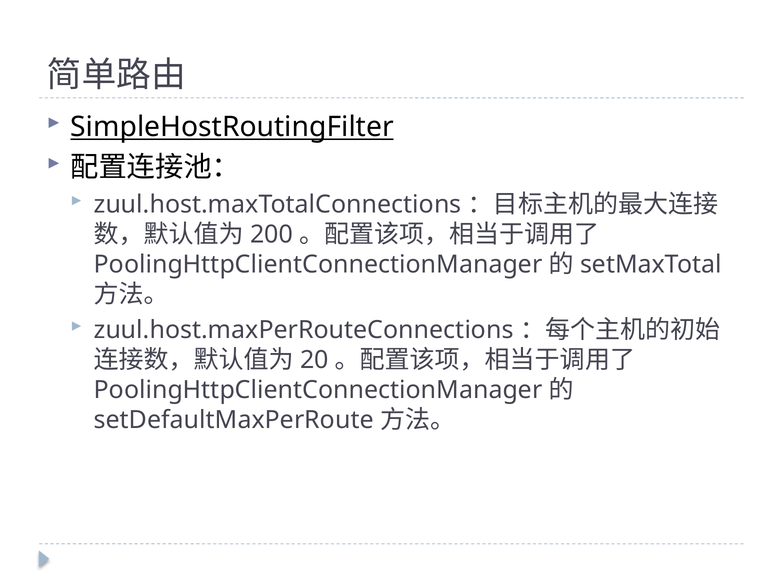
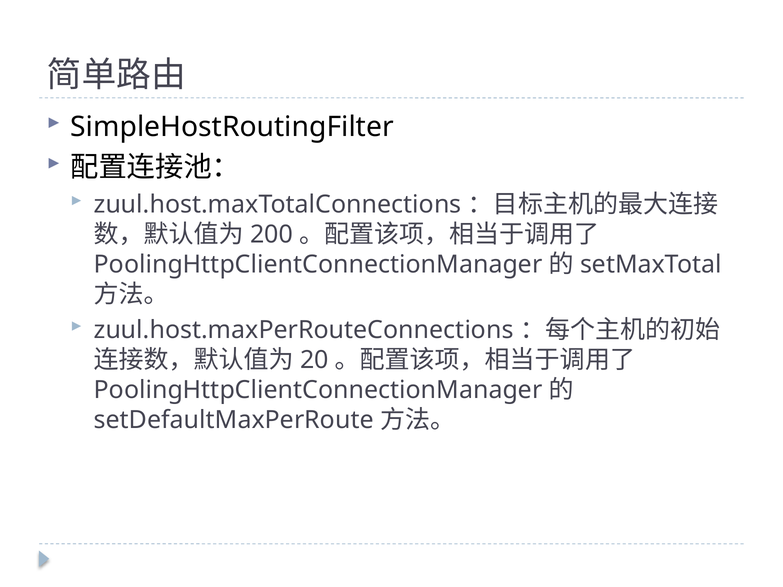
SimpleHostRoutingFilter underline: present -> none (232, 127)
